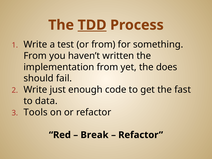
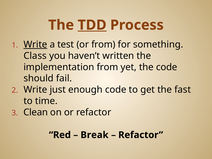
Write underline: none -> present (35, 44)
From: From -> Class (35, 56)
the does: does -> code (167, 67)
data: data -> time (46, 101)
Tools: Tools -> Clean (36, 112)
